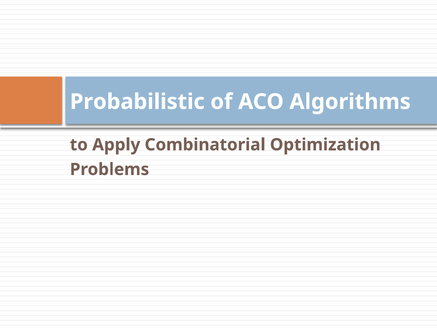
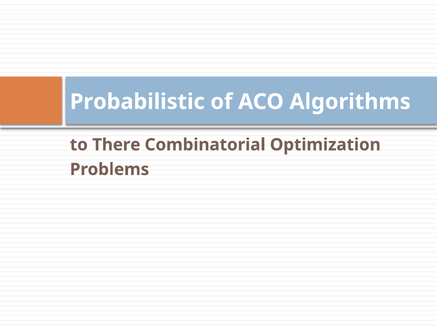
Apply: Apply -> There (116, 145)
